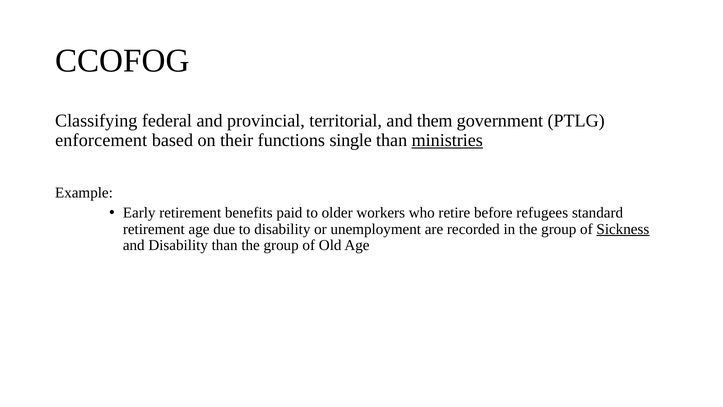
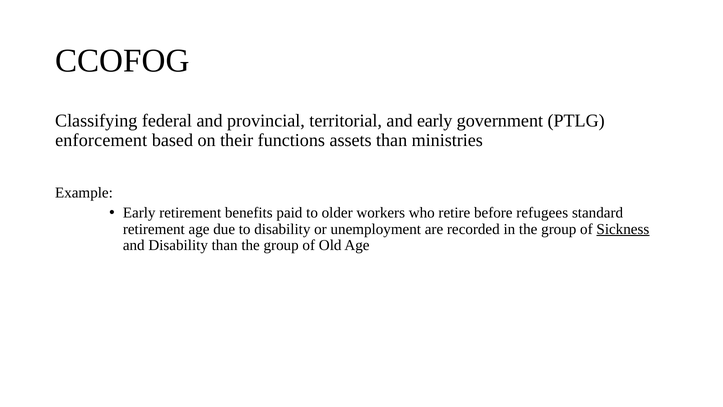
and them: them -> early (435, 121)
single: single -> assets (351, 140)
ministries underline: present -> none (447, 140)
